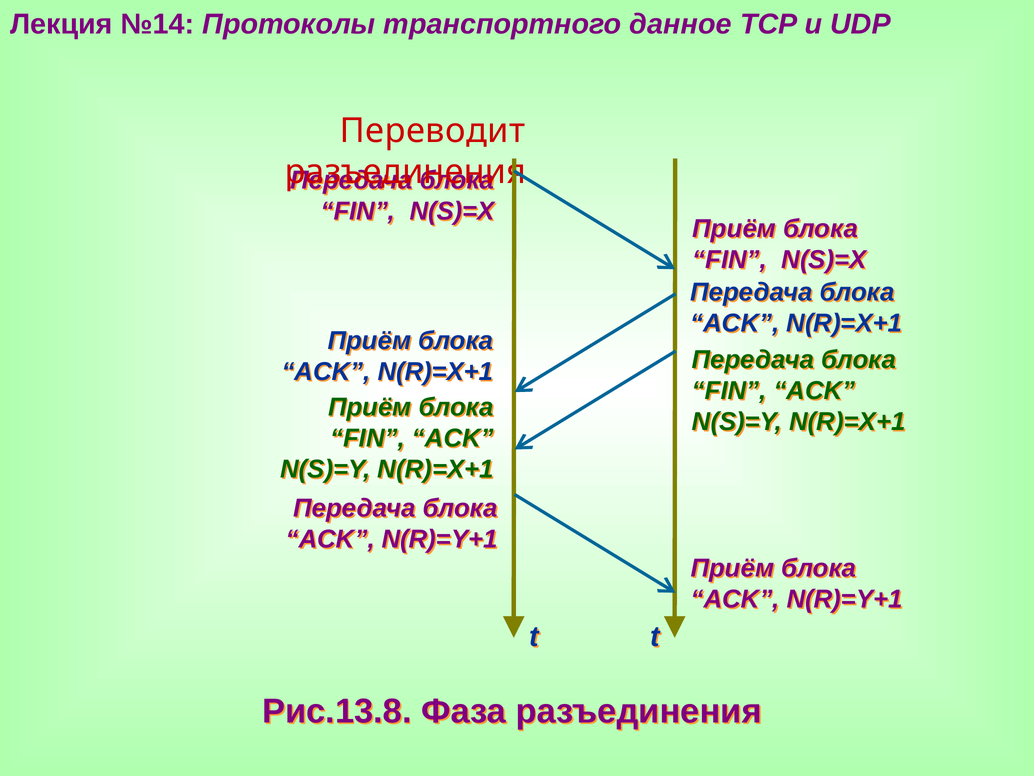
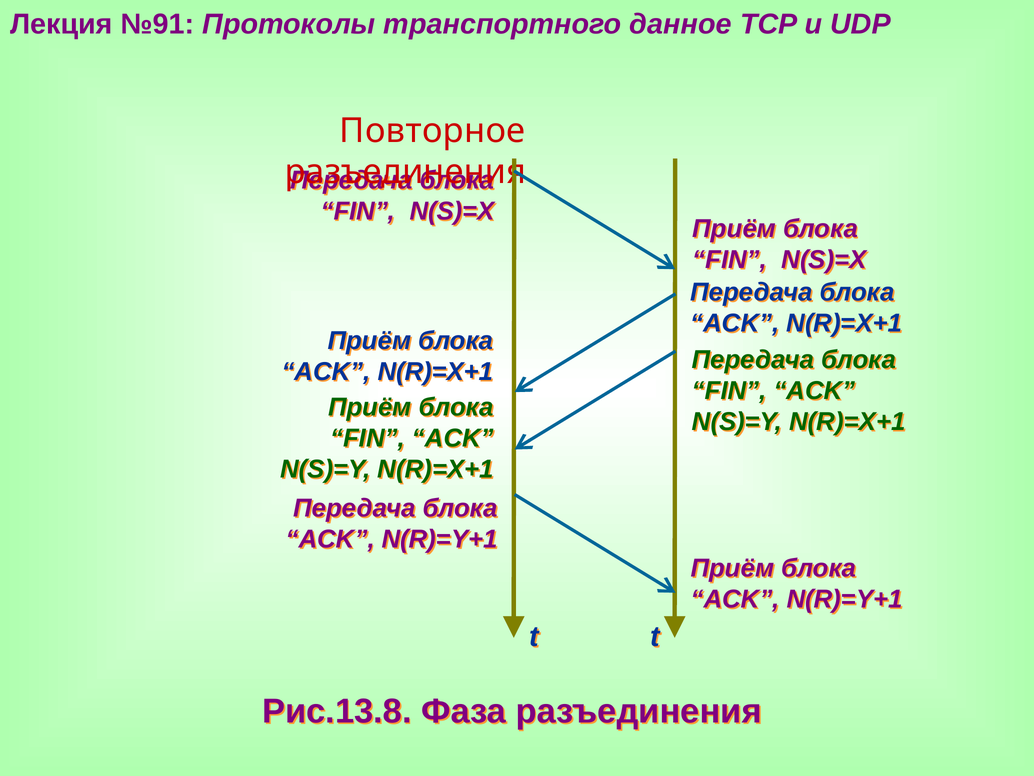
№14: №14 -> №91 (157, 24)
Переводит: Переводит -> Повторное (432, 131)
